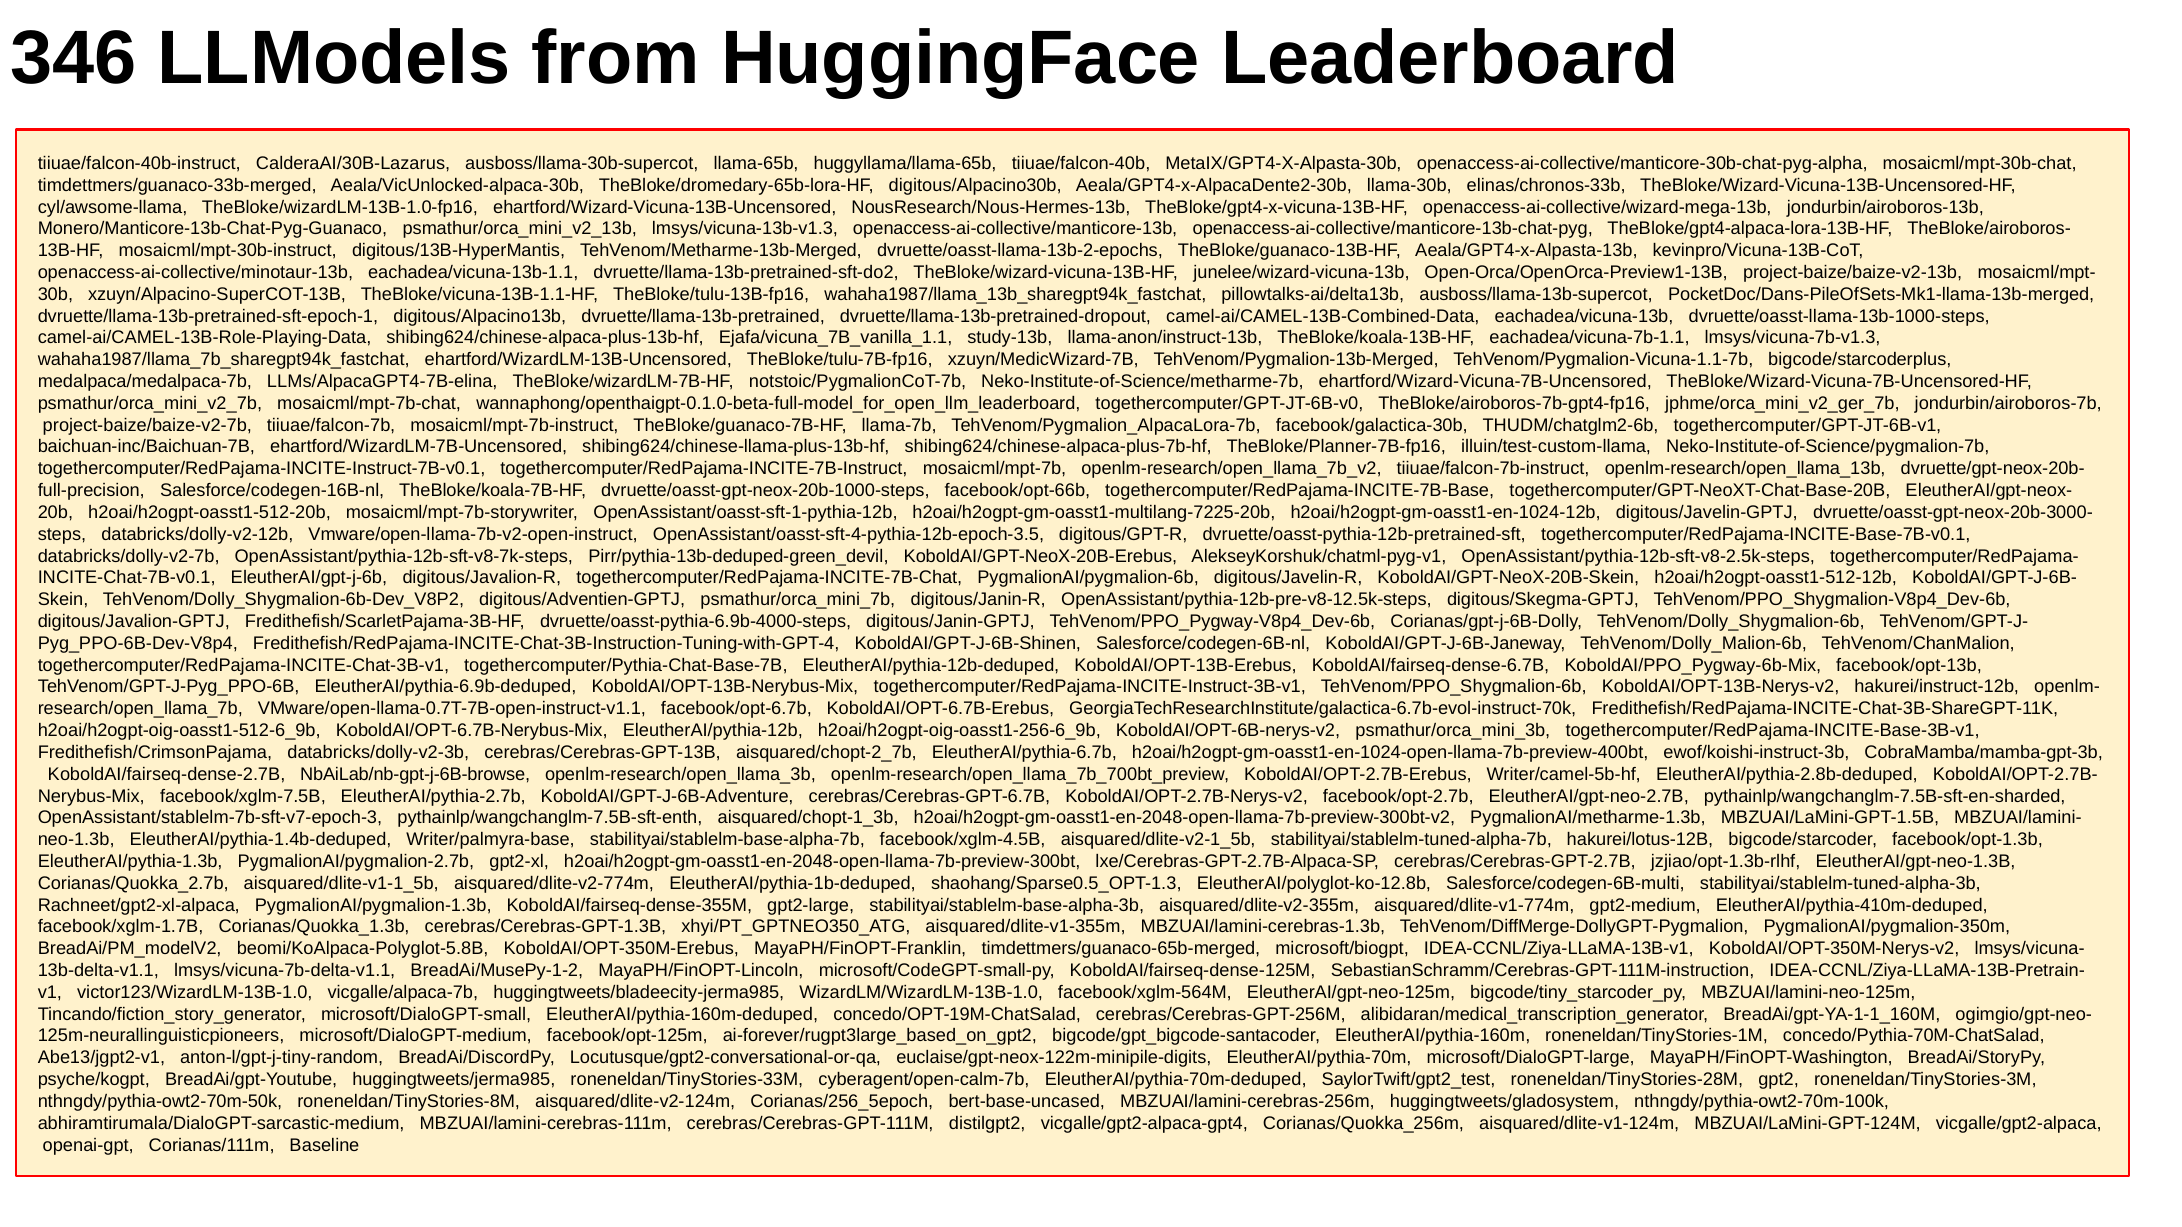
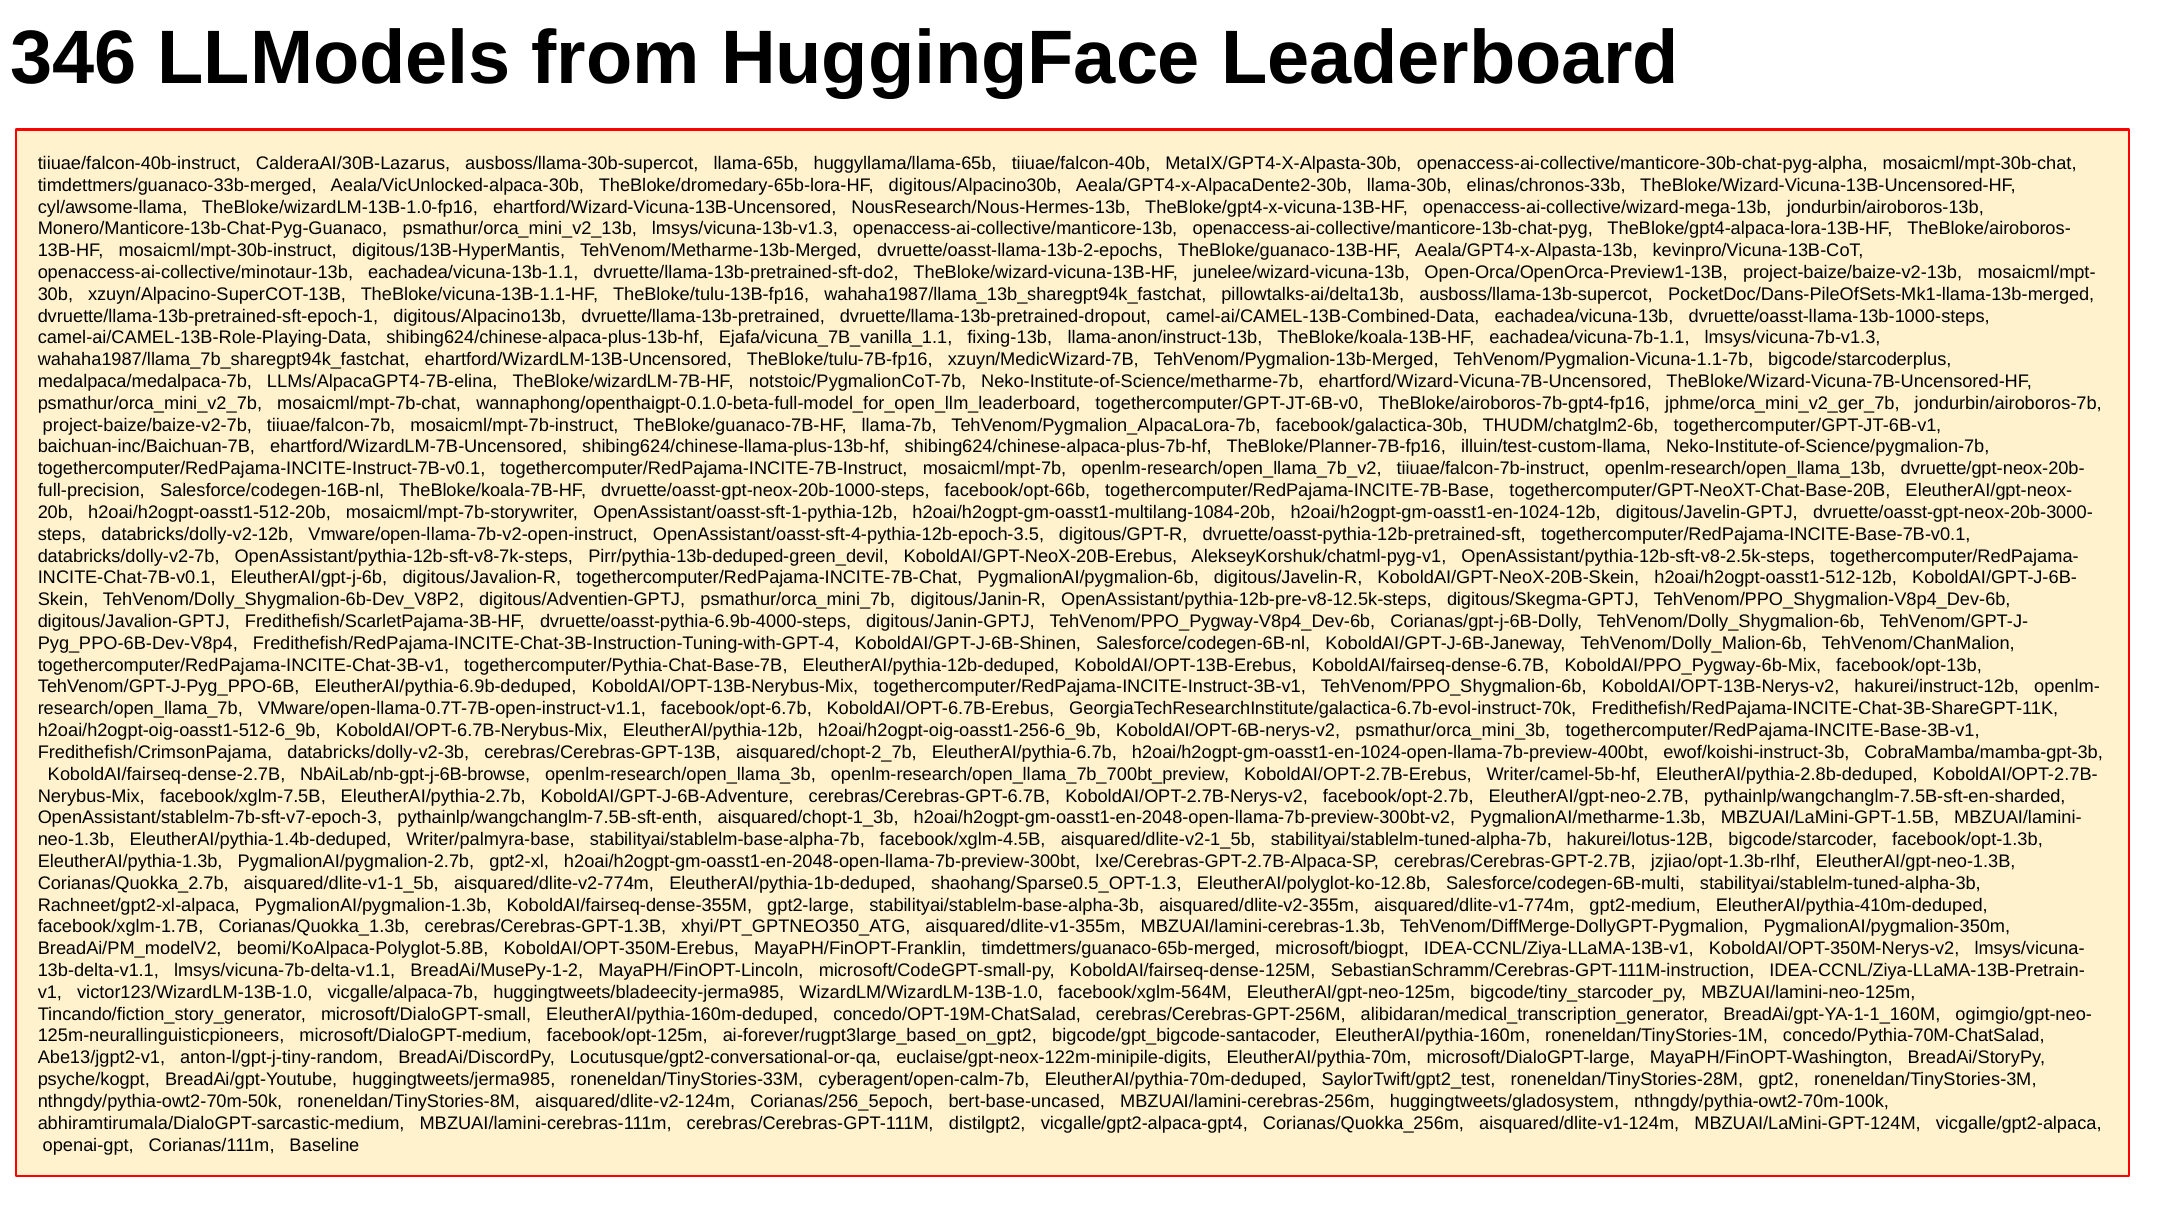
study-13b: study-13b -> fixing-13b (1010, 338)
h2oai/h2ogpt-gm-oasst1-multilang-7225-20b: h2oai/h2ogpt-gm-oasst1-multilang-7225-20b -> h2oai/h2ogpt-gm-oasst1-multilang-1084-20b (1094, 513)
